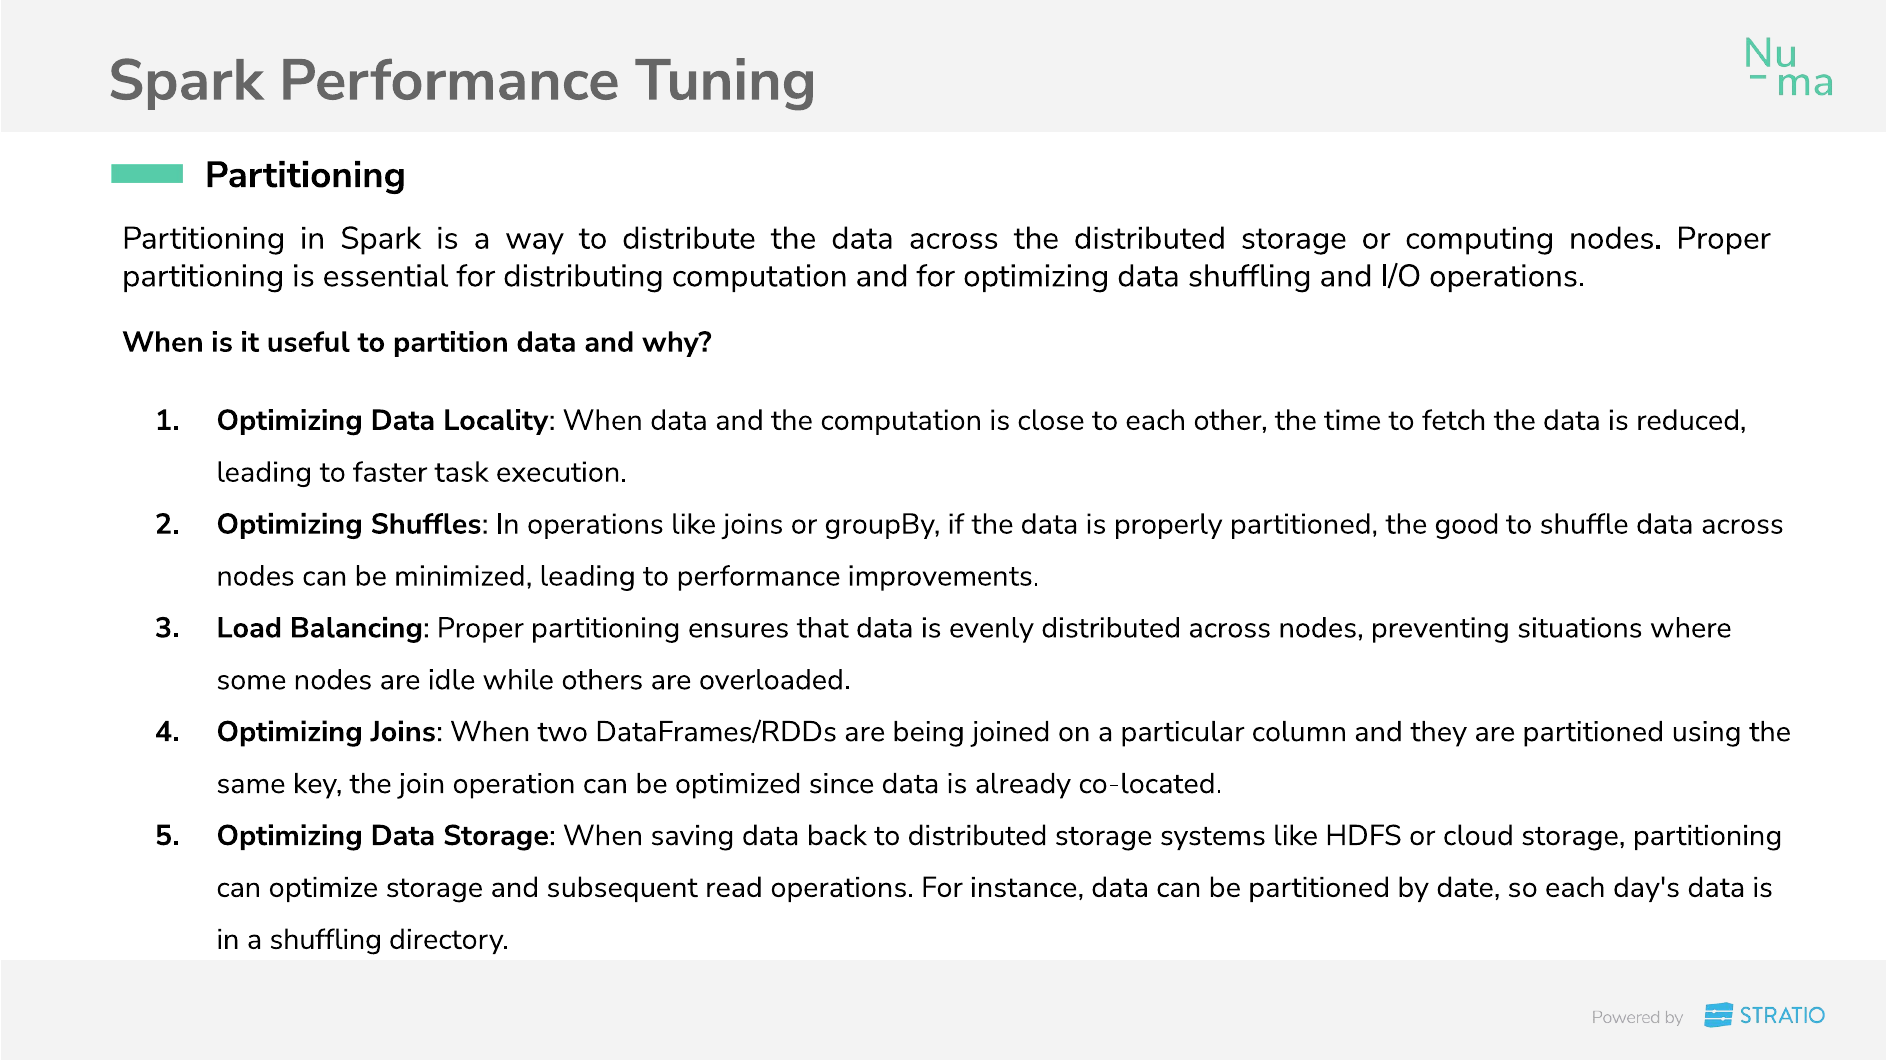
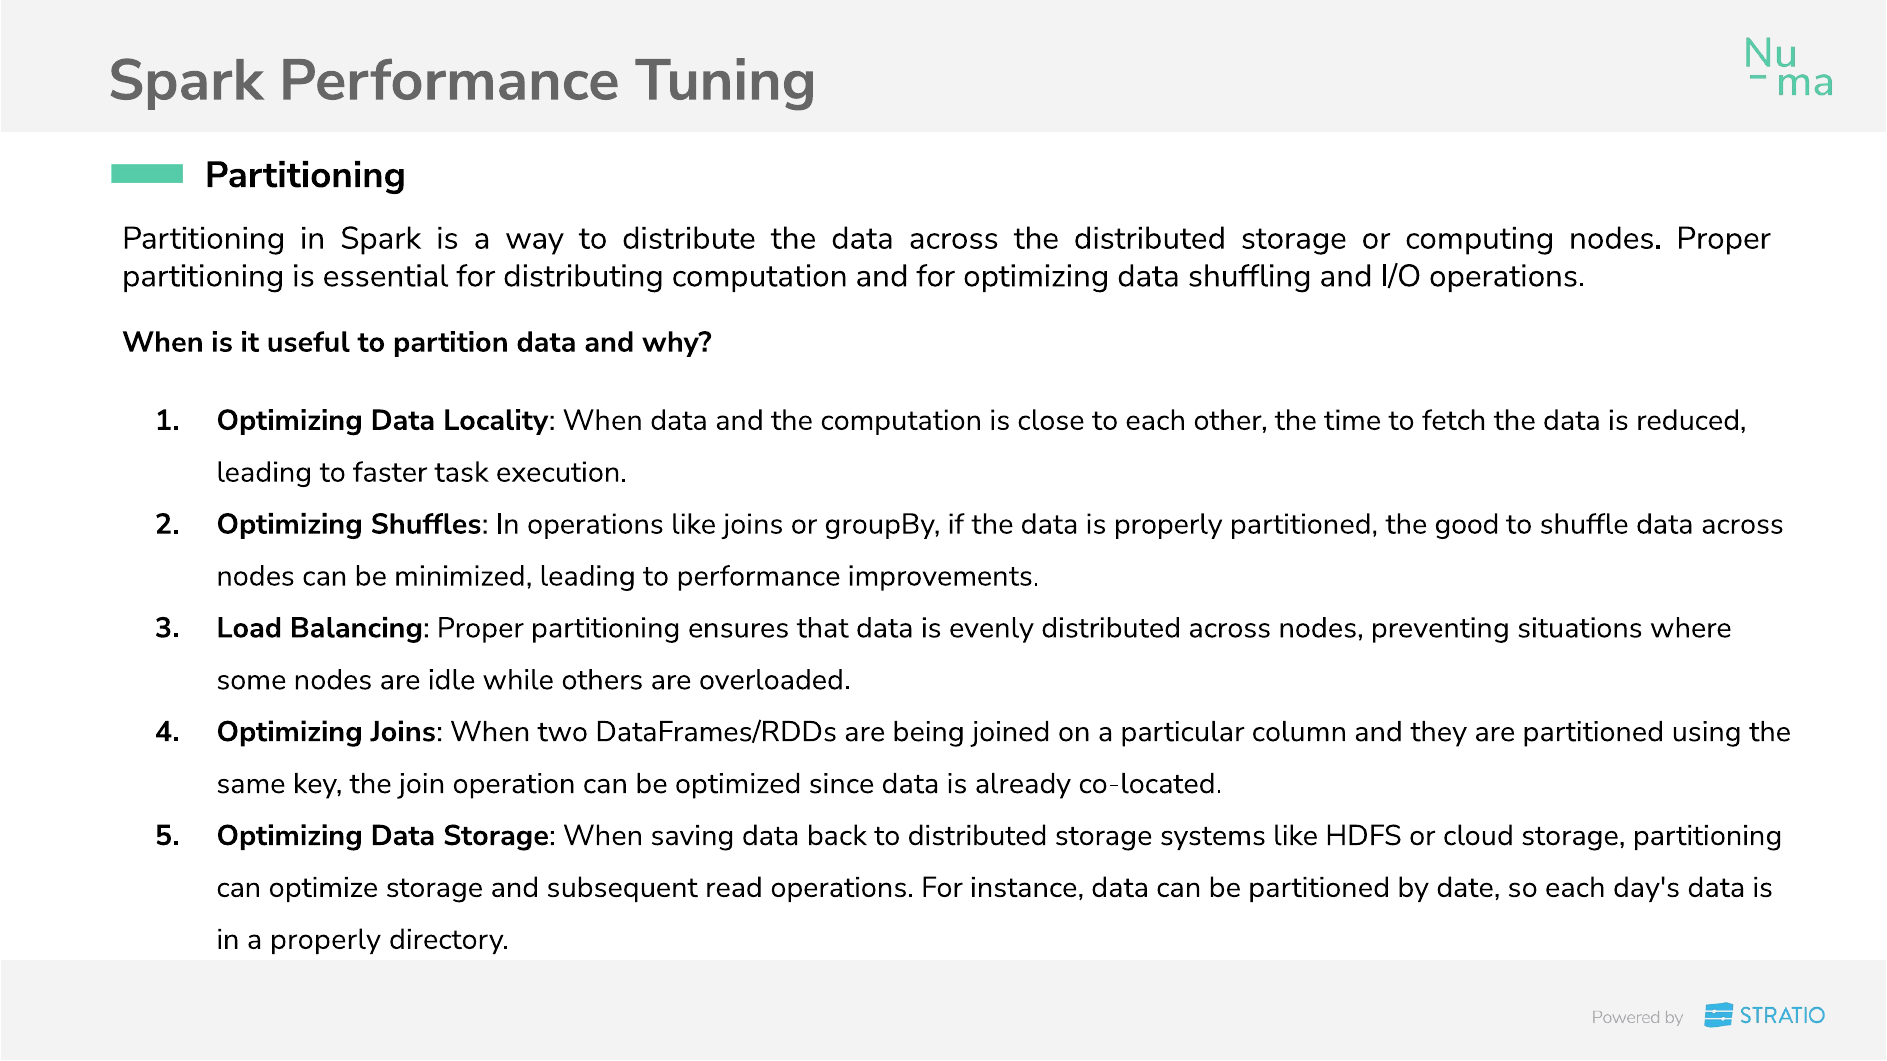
a shuffling: shuffling -> properly (325, 940)
